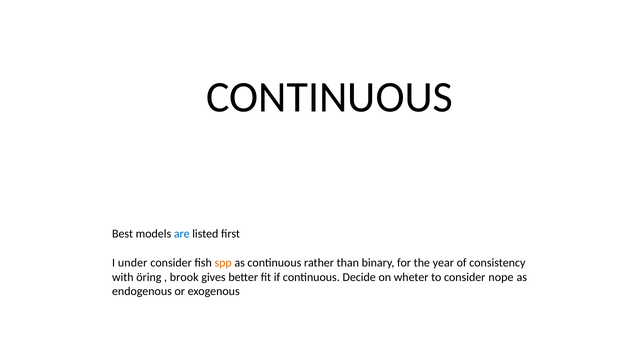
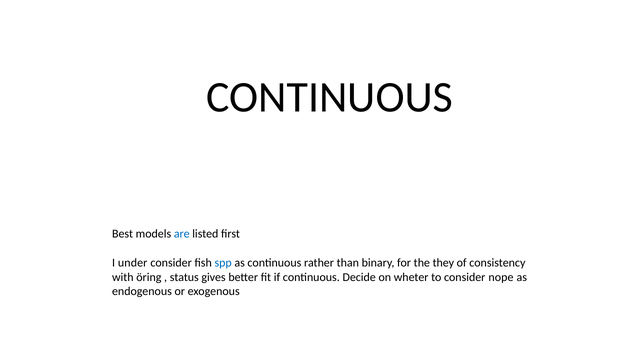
spp colour: orange -> blue (223, 263)
year: year -> they (443, 263)
brook: brook -> status (184, 277)
